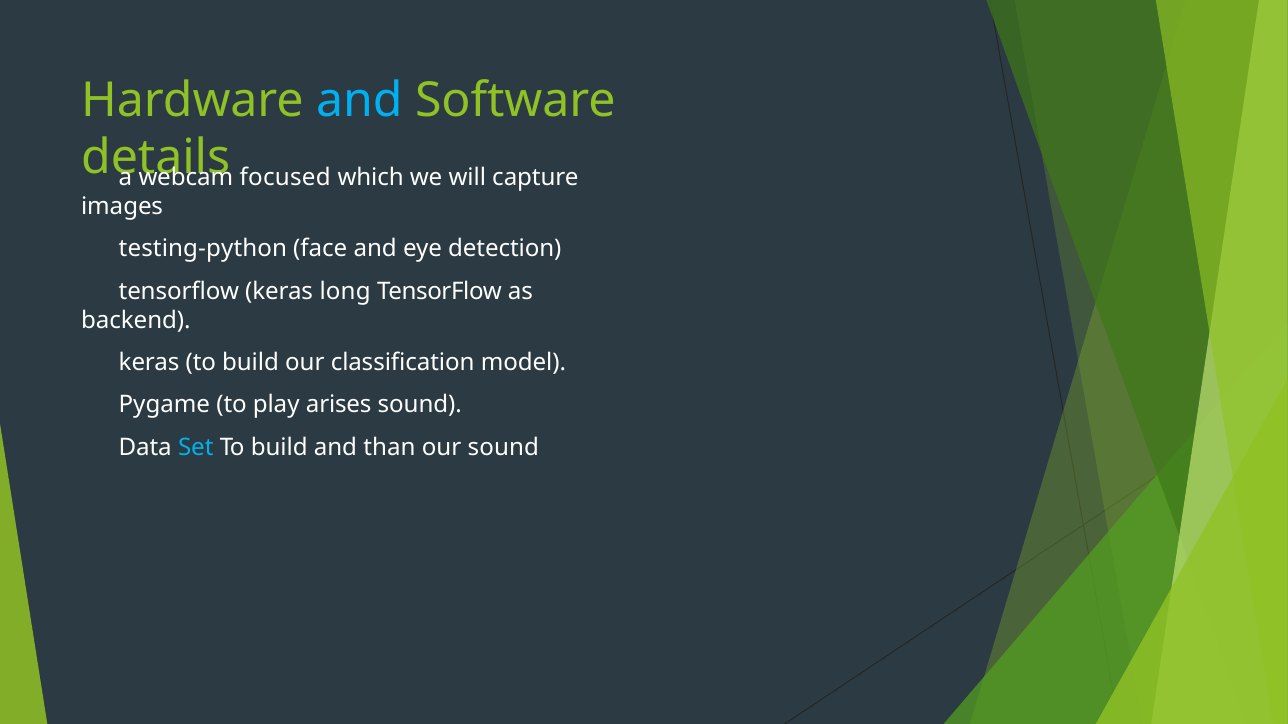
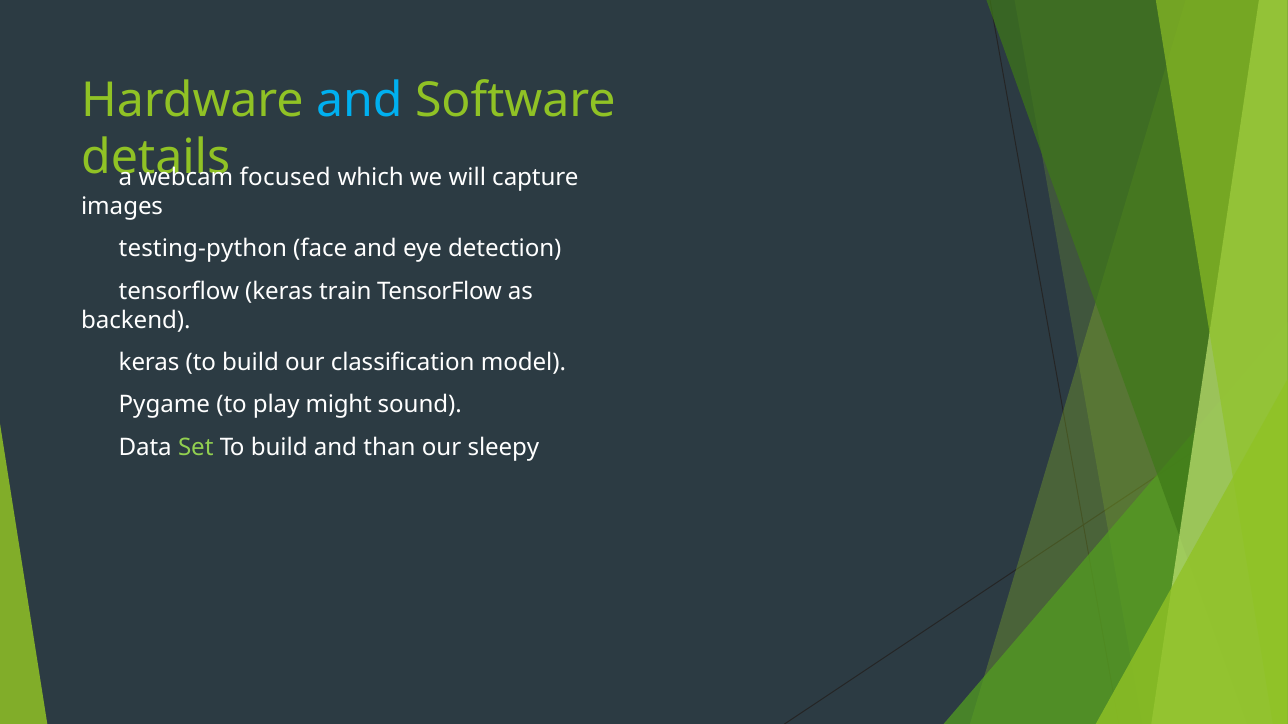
long: long -> train (345, 291)
arises: arises -> might (339, 405)
Set colour: light blue -> light green (196, 448)
our sound: sound -> sleepy (503, 448)
